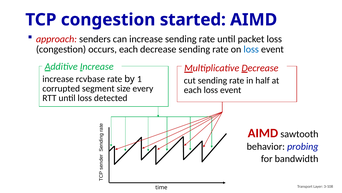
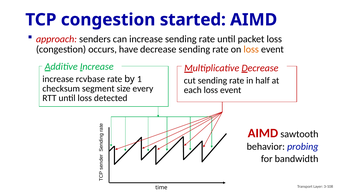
occurs each: each -> have (129, 49)
loss colour: blue -> orange (251, 49)
corrupted: corrupted -> checksum (61, 88)
